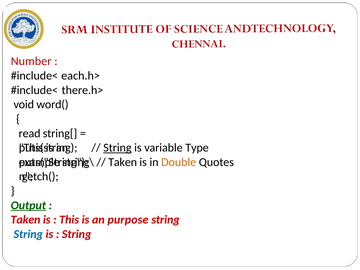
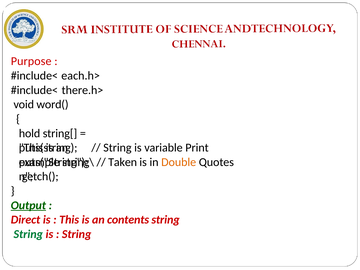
Number: Number -> Purpose (31, 61)
read: read -> hold (30, 133)
String underline: present -> none (117, 148)
Type: Type -> Print (197, 148)
Taken: Taken -> Direct (26, 220)
purpose: purpose -> contents (128, 220)
String colour: blue -> green (28, 234)
